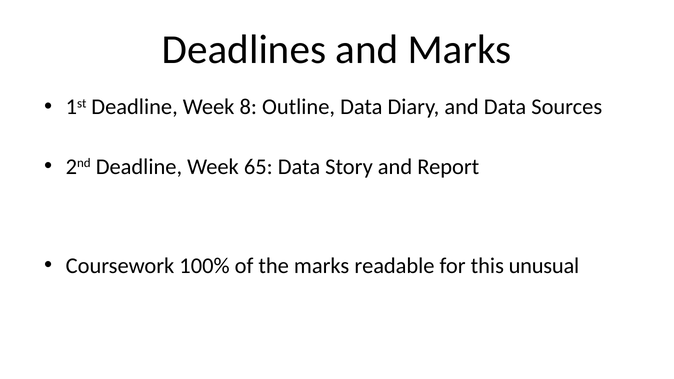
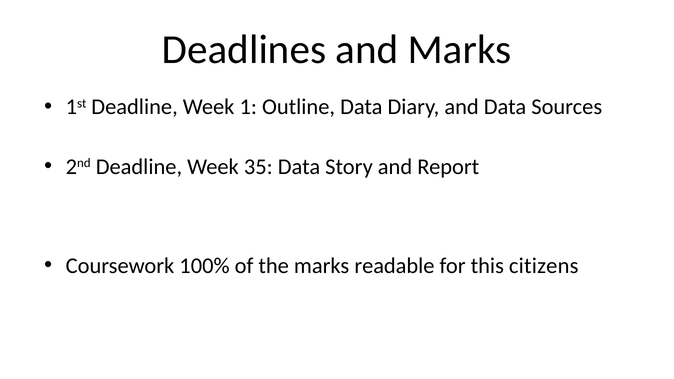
8: 8 -> 1 (248, 107)
65: 65 -> 35 (258, 167)
unusual: unusual -> citizens (544, 266)
